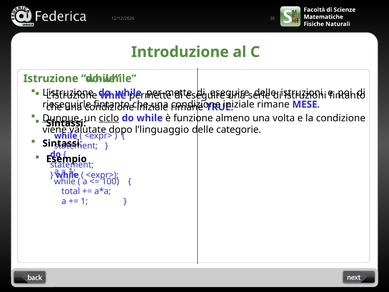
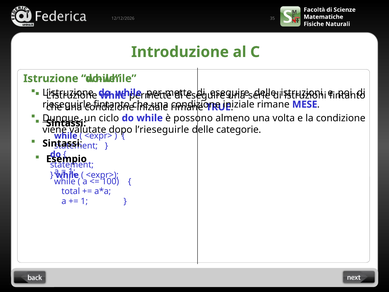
ciclo underline: present -> none (109, 118)
funzione: funzione -> possono (193, 118)
l’linguaggio: l’linguaggio -> l’rieseguirle (162, 130)
